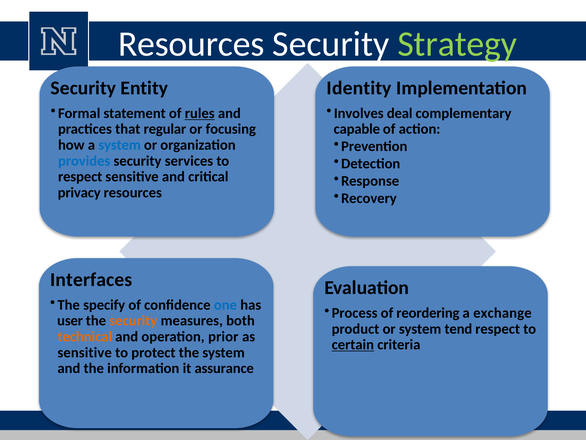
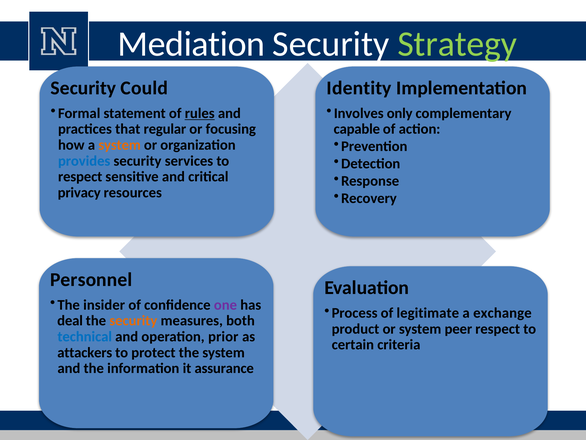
Resources: Resources -> Mediation (191, 44)
Entity: Entity -> Could (144, 88)
deal: deal -> only (400, 113)
system colour: blue -> orange (120, 145)
Interfaces: Interfaces -> Personnel (91, 279)
specify: specify -> insider (104, 305)
one colour: blue -> purple (225, 305)
reordering: reordering -> legitimate (428, 313)
user: user -> deal (70, 320)
tend: tend -> peer (458, 329)
technical colour: orange -> blue (85, 336)
certain underline: present -> none (353, 344)
sensitive: sensitive -> attackers (85, 352)
